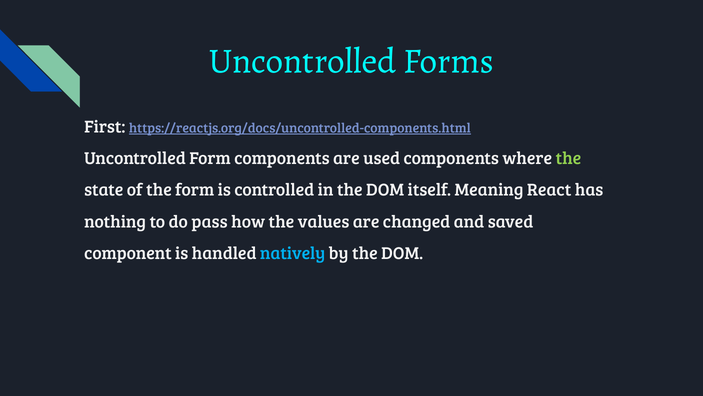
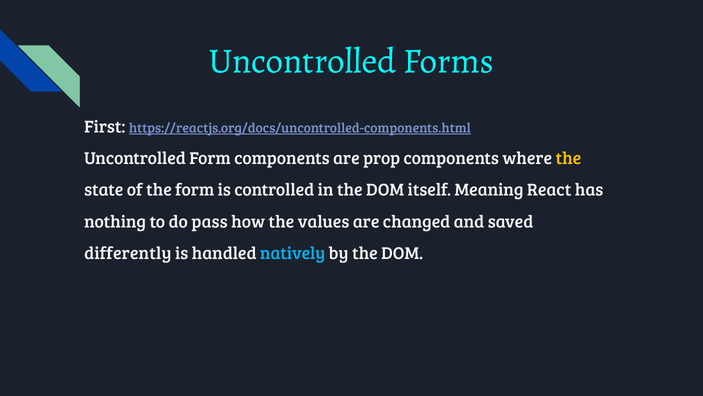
used: used -> prop (382, 158)
the colour: light green -> yellow (568, 158)
component: component -> differently (128, 253)
